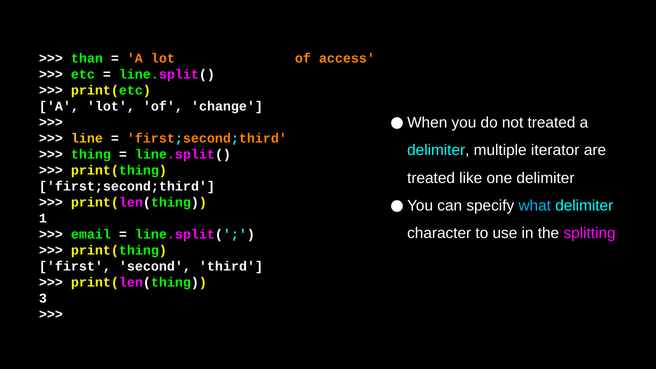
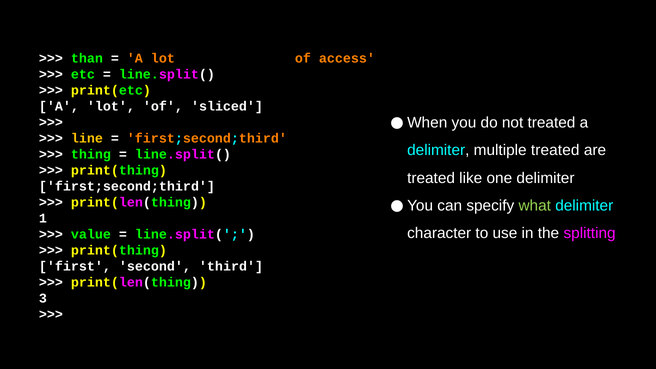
change: change -> sliced (227, 107)
multiple iterator: iterator -> treated (555, 150)
what colour: light blue -> light green (535, 206)
email: email -> value (91, 234)
